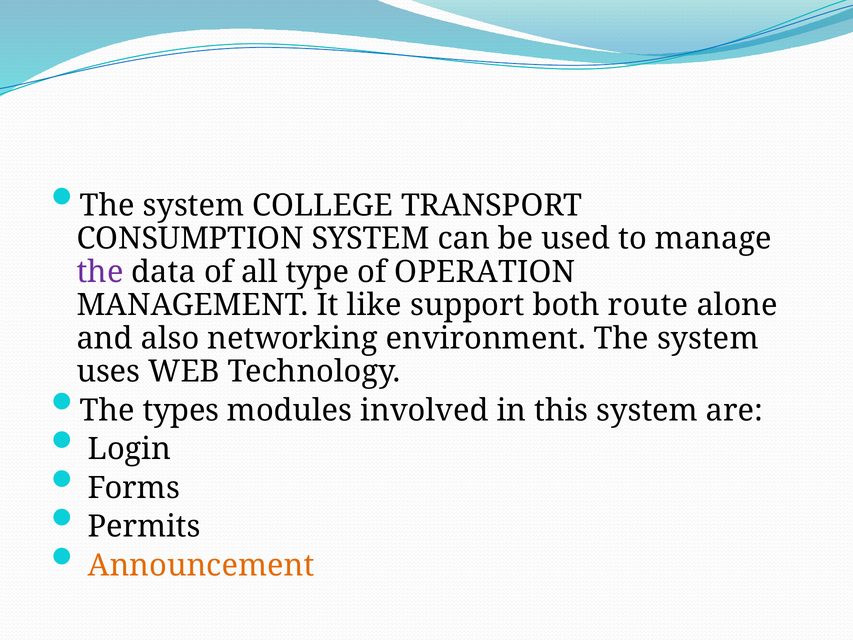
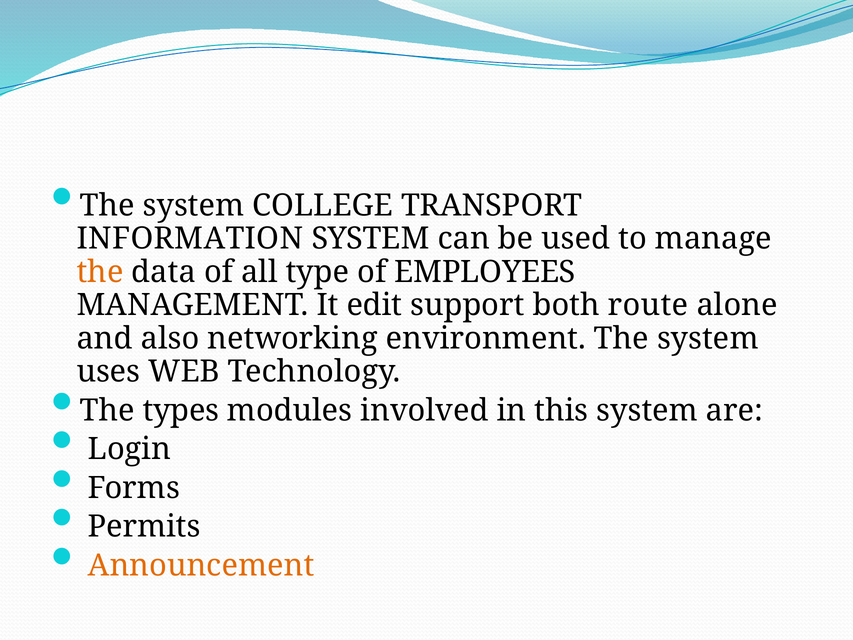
CONSUMPTION: CONSUMPTION -> INFORMATION (190, 239)
the colour: purple -> orange (100, 272)
OPERATION: OPERATION -> EMPLOYEES (485, 272)
like: like -> edit (374, 305)
